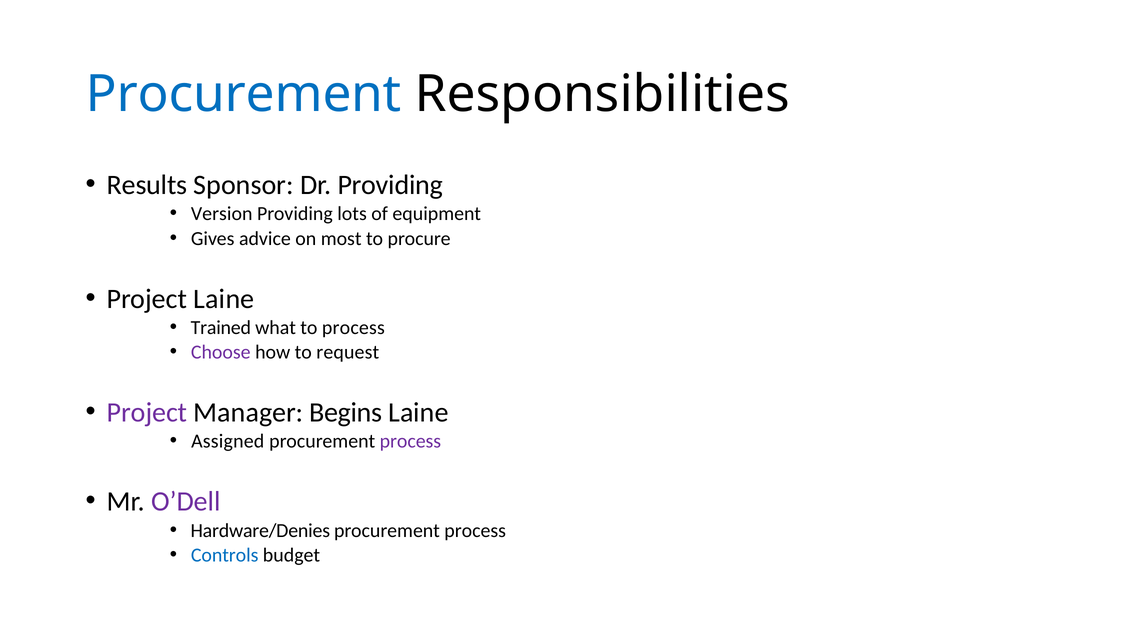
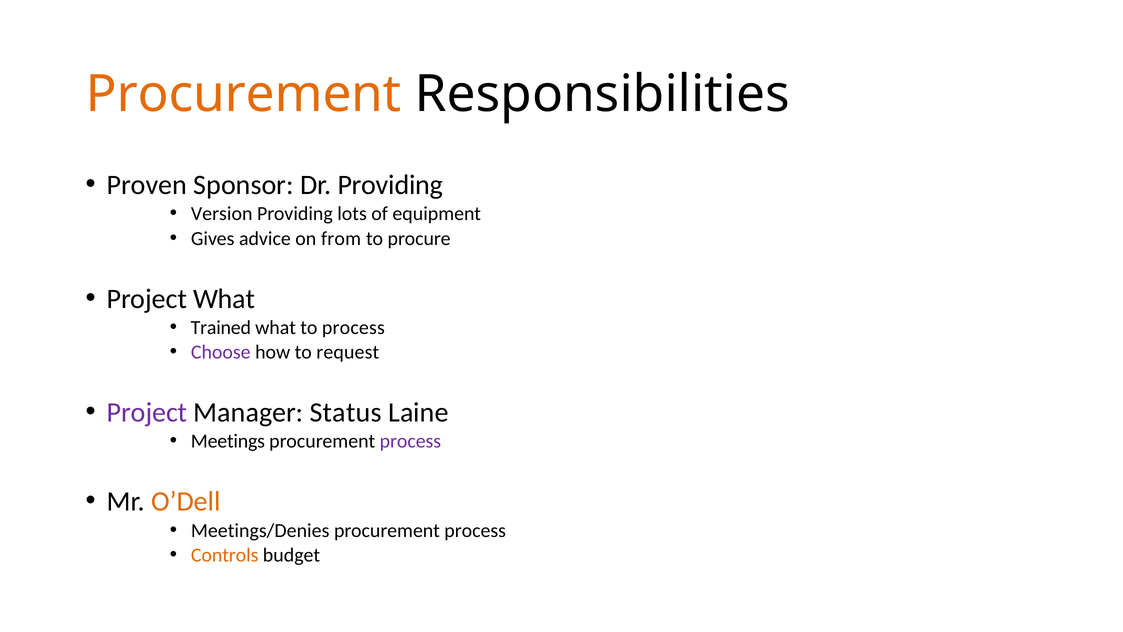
Procurement colour: blue -> orange (244, 94)
Results: Results -> Proven (147, 185)
most: most -> from (341, 238)
Project Laine: Laine -> What (224, 299)
Begins: Begins -> Status (346, 412)
Assigned: Assigned -> Meetings (228, 441)
O’Dell colour: purple -> orange (186, 501)
Hardware/Denies: Hardware/Denies -> Meetings/Denies (260, 530)
Controls colour: blue -> orange (225, 555)
